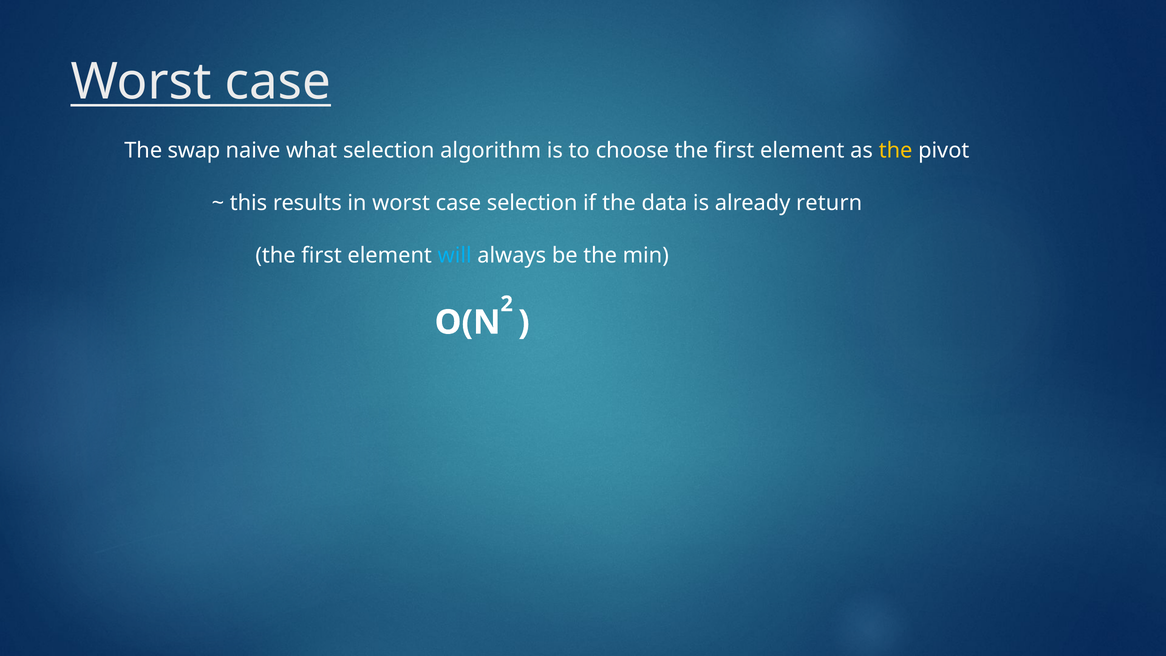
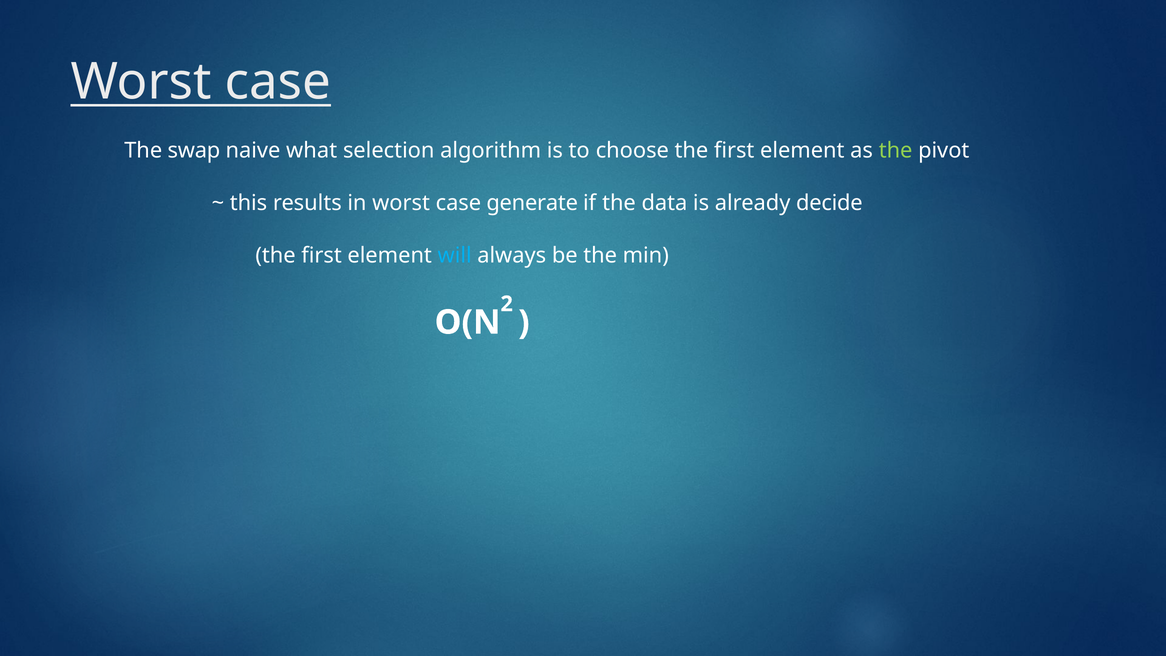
the colour: yellow -> light green (896, 151)
case selection: selection -> generate (532, 203)
return: return -> decide (829, 203)
